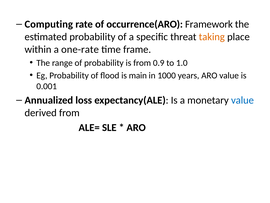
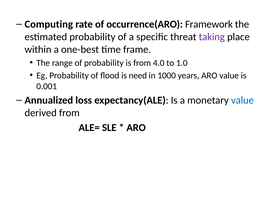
taking colour: orange -> purple (212, 37)
one-rate: one-rate -> one-best (80, 49)
0.9: 0.9 -> 4.0 (159, 63)
main: main -> need (138, 75)
